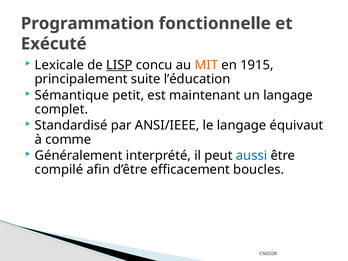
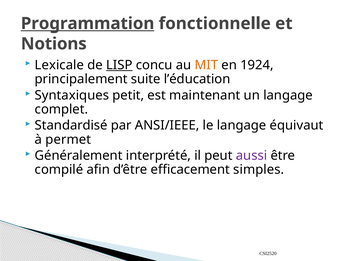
Programmation underline: none -> present (88, 23)
Exécuté: Exécuté -> Notions (54, 44)
1915: 1915 -> 1924 (257, 65)
Sémantique: Sémantique -> Syntaxiques (72, 95)
comme: comme -> permet (68, 139)
aussi colour: blue -> purple (252, 156)
boucles: boucles -> simples (259, 170)
